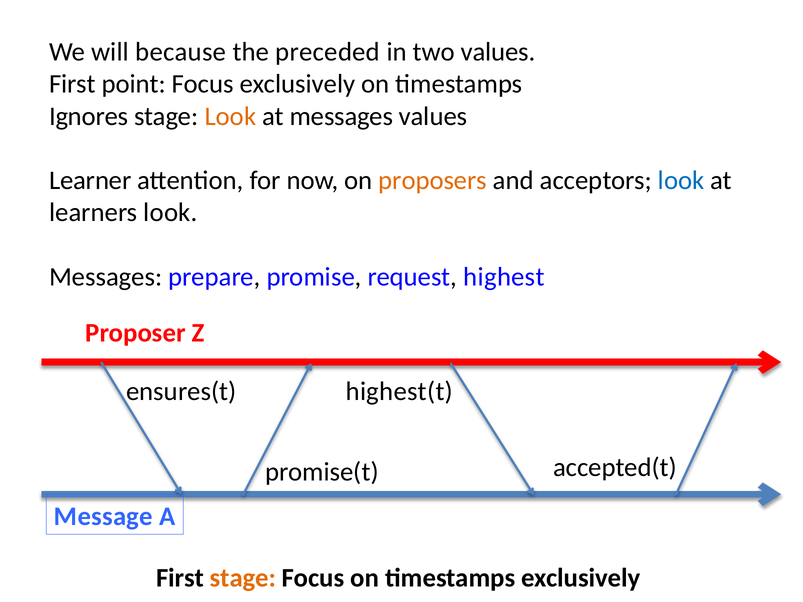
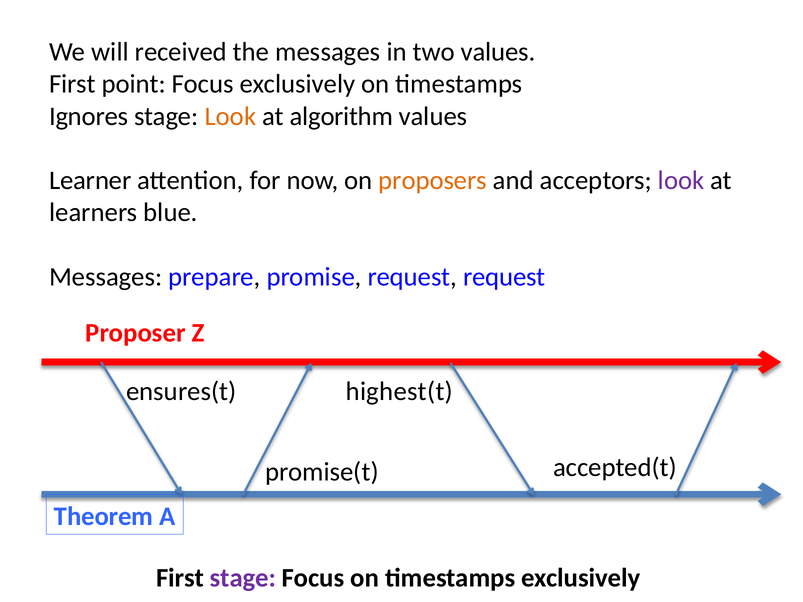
because: because -> received (181, 52)
the preceded: preceded -> messages (328, 52)
at messages: messages -> algorithm (341, 116)
look colour: blue -> purple (681, 180)
learners look: look -> blue (171, 213)
request highest: highest -> request (504, 277)
Message: Message -> Theorem (104, 516)
stage colour: orange -> purple (243, 578)
